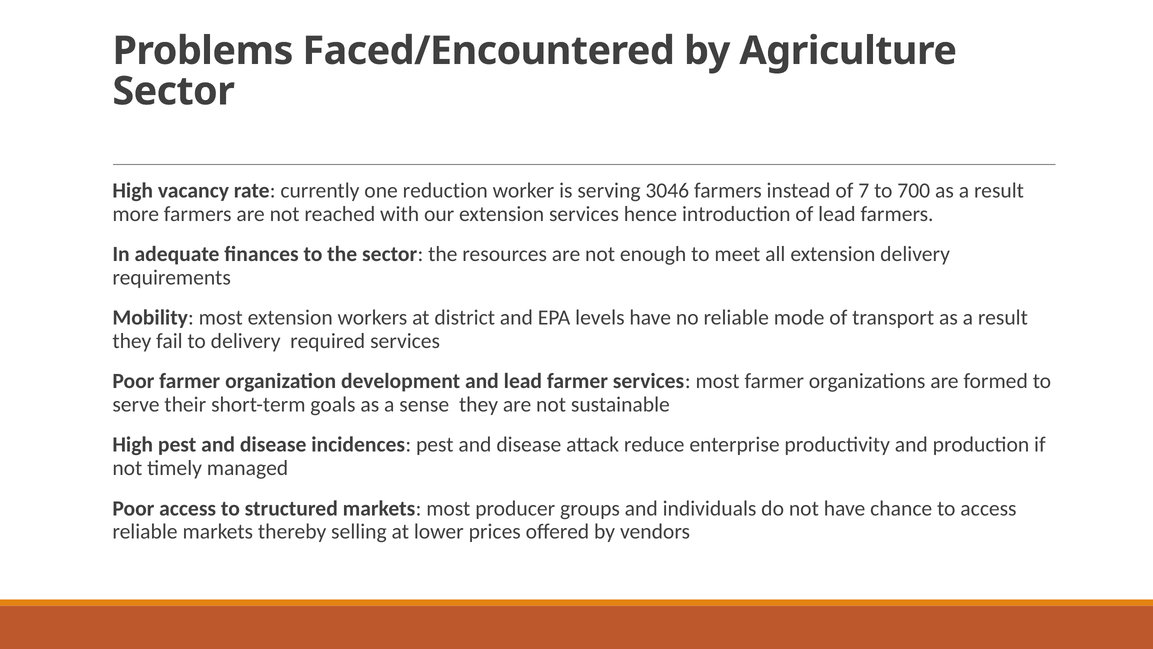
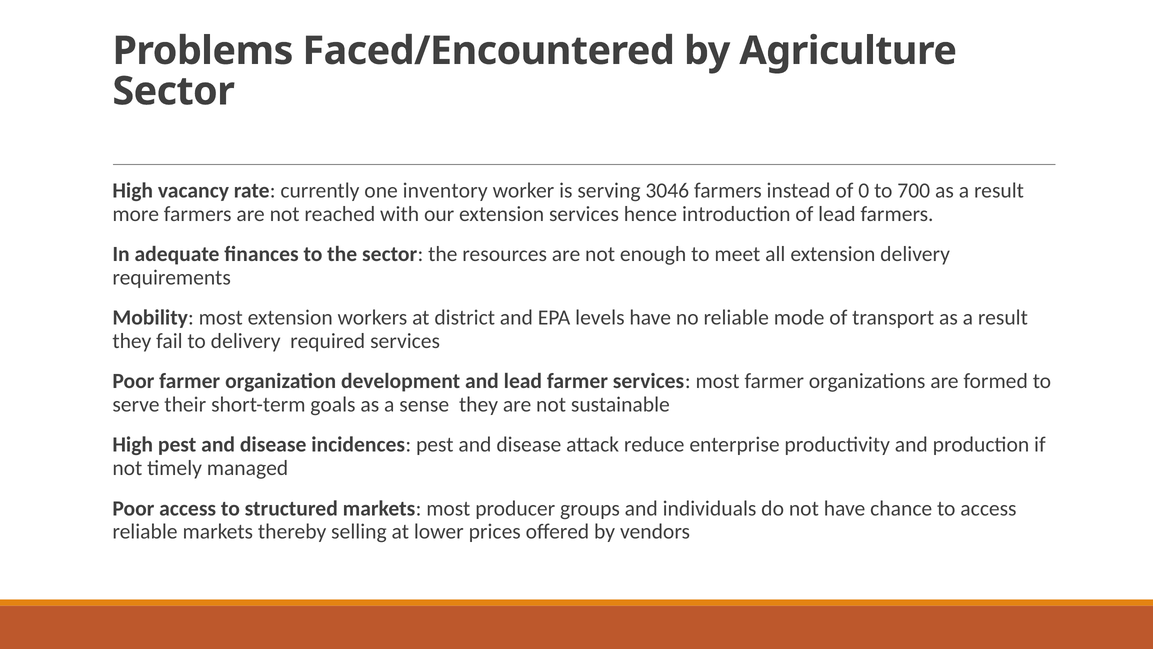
reduction: reduction -> inventory (445, 190)
7: 7 -> 0 (864, 190)
